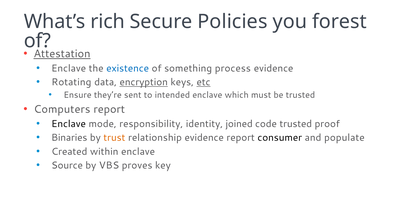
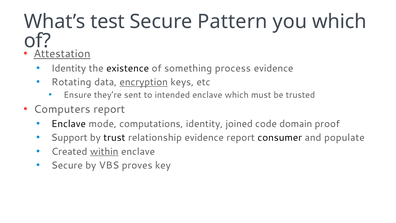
rich: rich -> test (108, 22)
Policies: Policies -> Pattern (232, 22)
you forest: forest -> which (339, 22)
Enclave: Enclave -> Identity (69, 68)
existence colour: blue -> black (128, 68)
etc underline: present -> none (203, 82)
responsibility: responsibility -> computations (151, 124)
code trusted: trusted -> domain (296, 124)
Binaries: Binaries -> Support (69, 138)
trust colour: orange -> black (114, 138)
within underline: none -> present (104, 151)
Source: Source -> Secure (67, 165)
